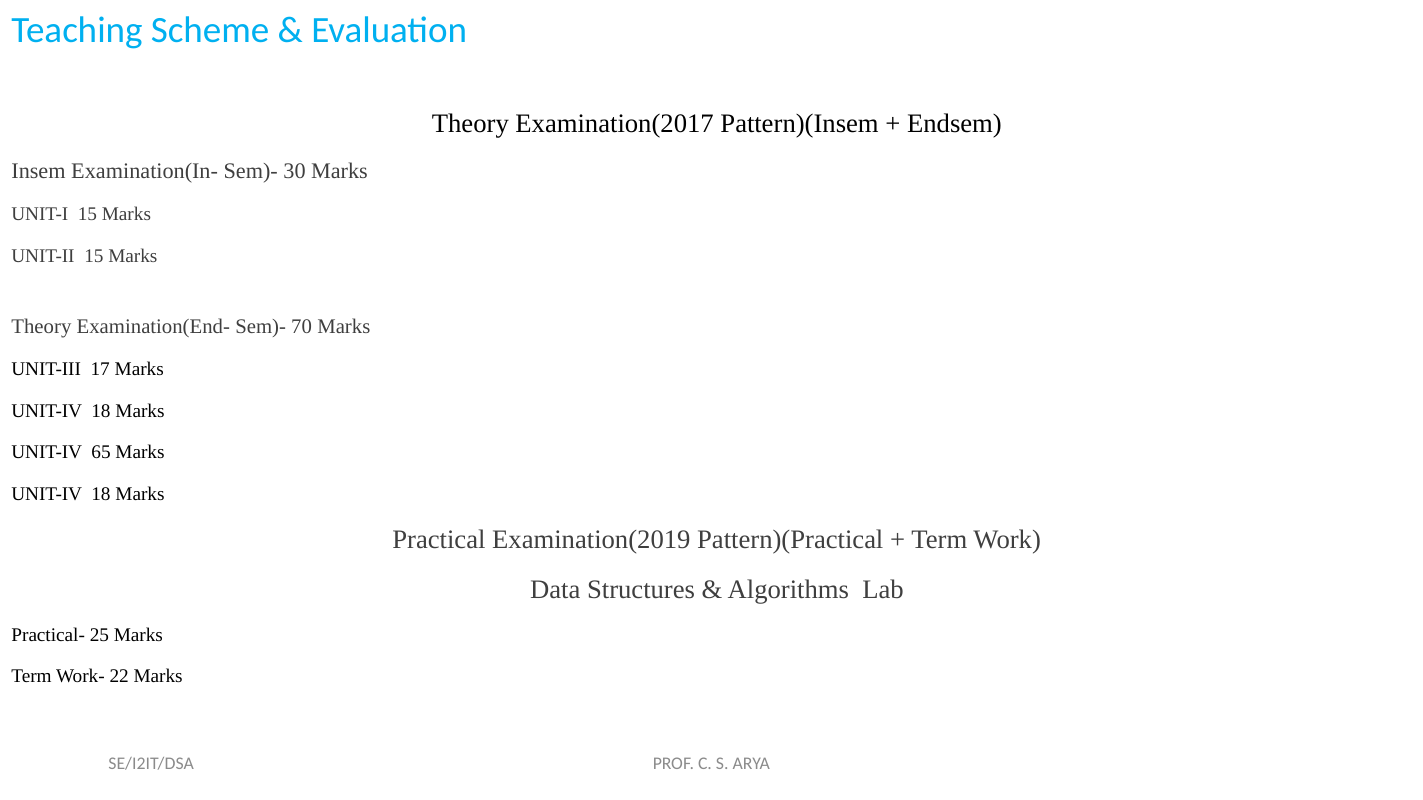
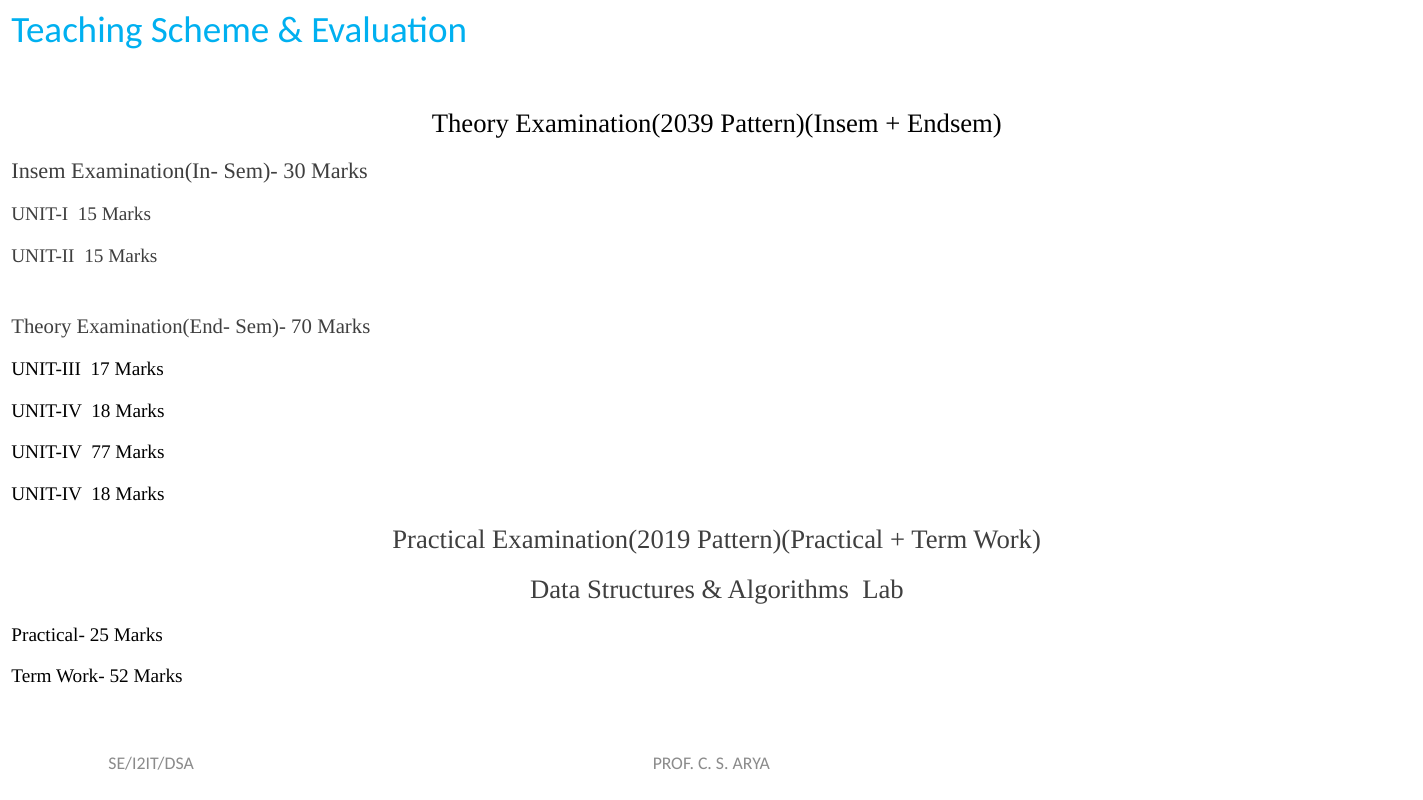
Examination(2017: Examination(2017 -> Examination(2039 (615, 124)
65: 65 -> 77 (101, 453)
22: 22 -> 52 (119, 677)
